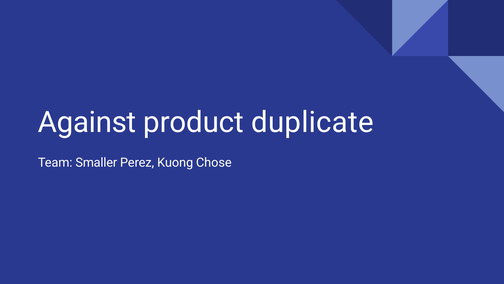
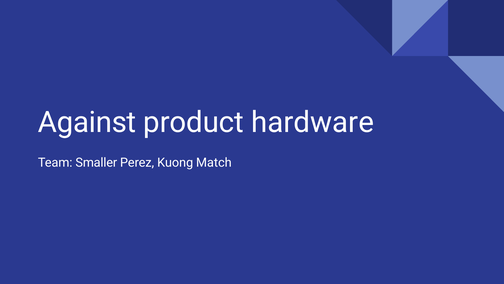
duplicate: duplicate -> hardware (313, 122)
Chose: Chose -> Match (214, 162)
